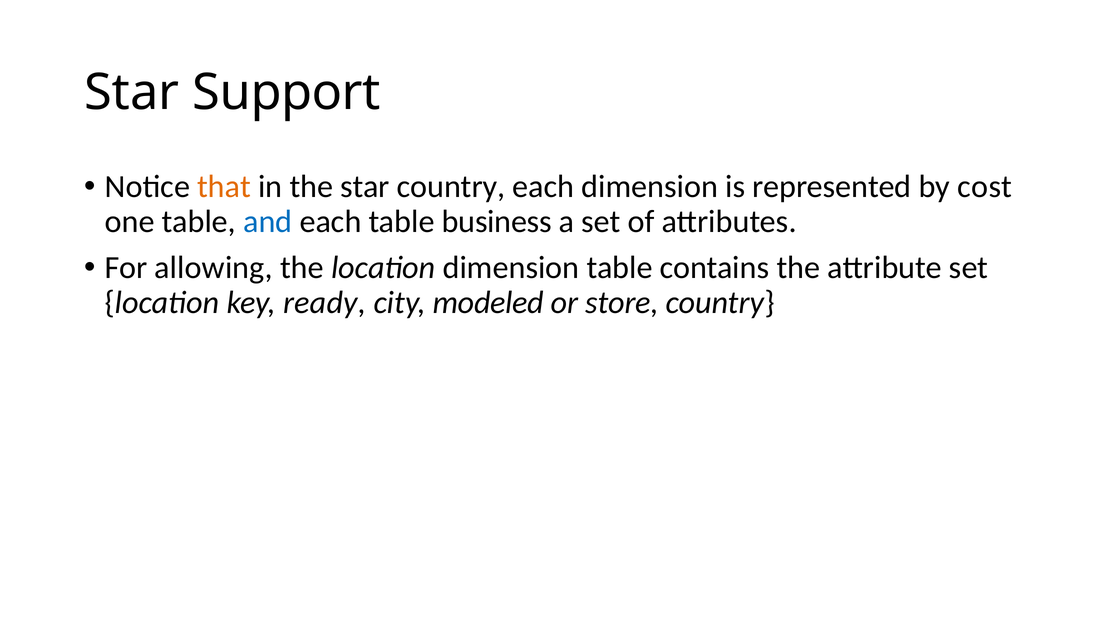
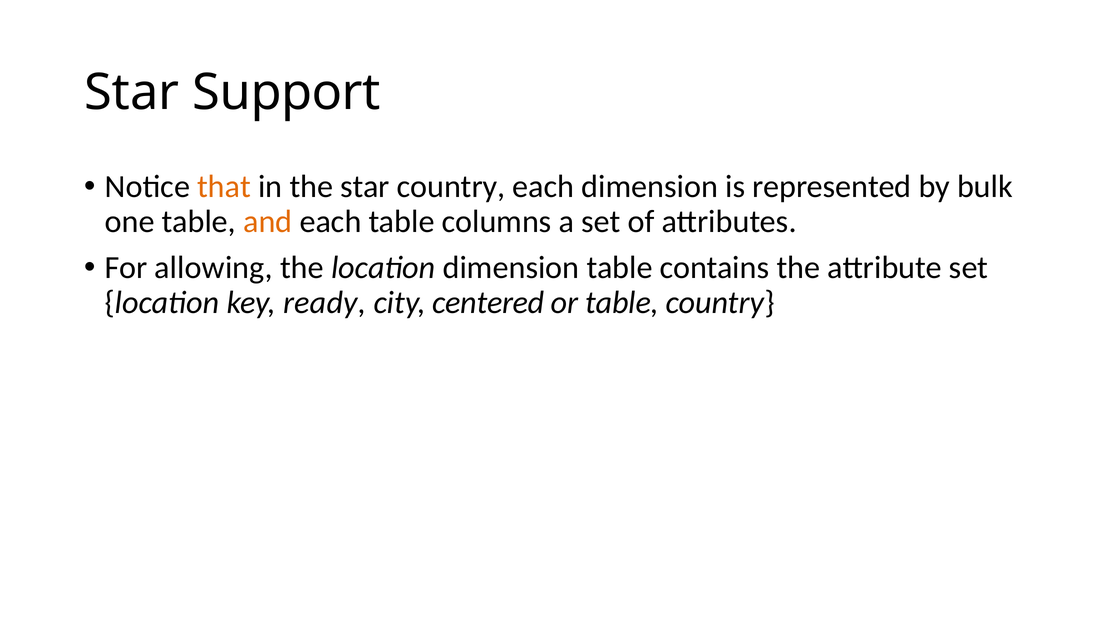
cost: cost -> bulk (985, 187)
and colour: blue -> orange (268, 221)
business: business -> columns (497, 221)
modeled: modeled -> centered (488, 303)
or store: store -> table (622, 303)
